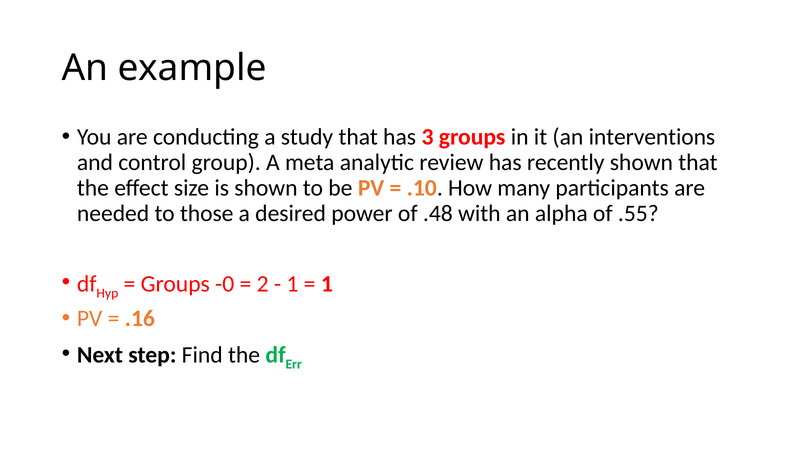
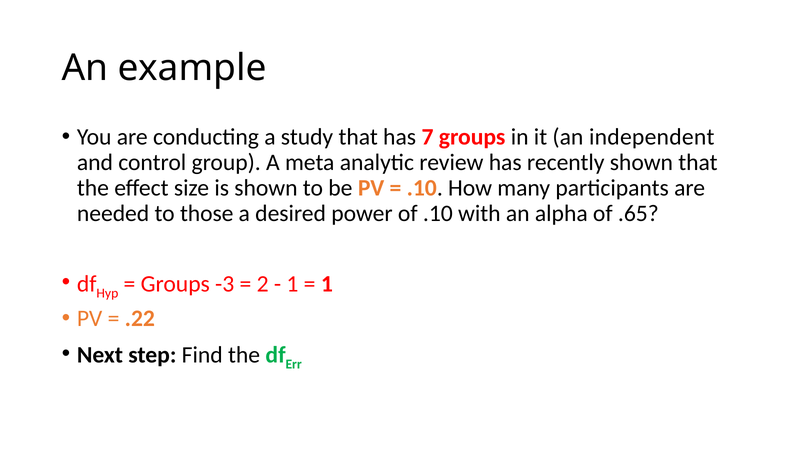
3: 3 -> 7 (428, 137)
interventions: interventions -> independent (652, 137)
of .48: .48 -> .10 (438, 214)
.55: .55 -> .65 (638, 214)
-0: -0 -> -3 (225, 284)
.16: .16 -> .22 (140, 319)
